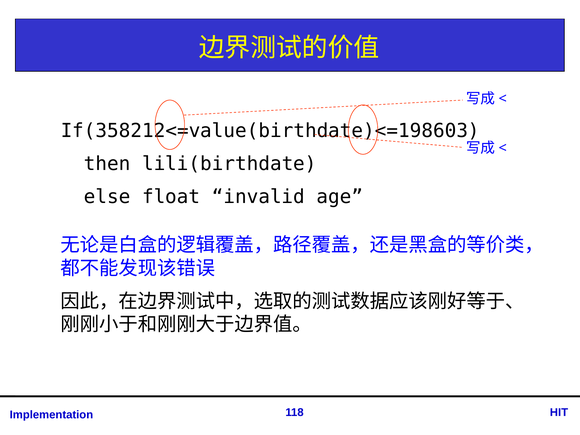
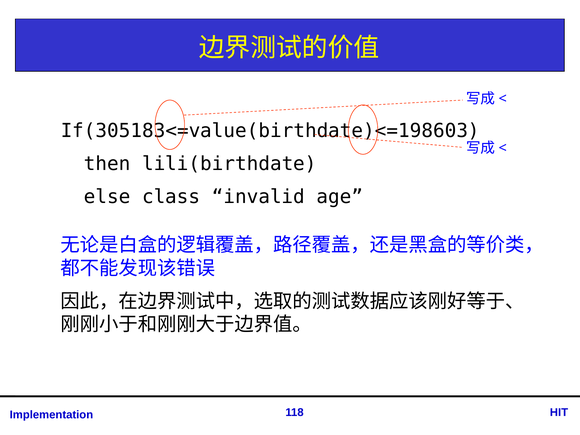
If(358212<=value(birthdate)<=198603: If(358212<=value(birthdate)<=198603 -> If(305183<=value(birthdate)<=198603 (270, 131)
float: float -> class (171, 197)
